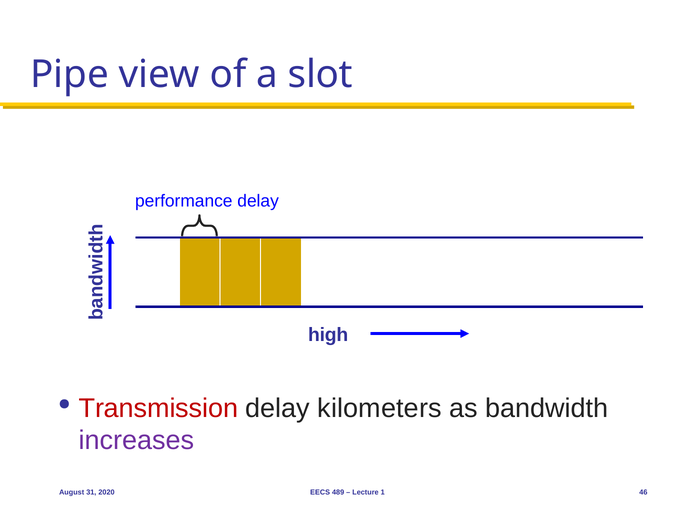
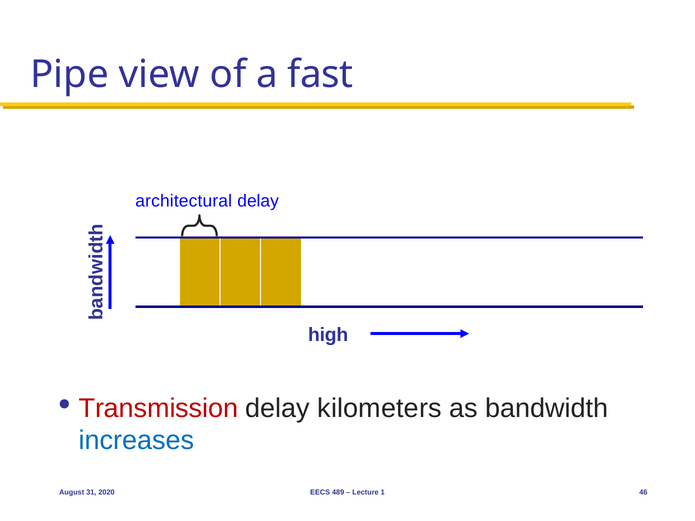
slot: slot -> fast (320, 74)
performance: performance -> architectural (184, 201)
increases colour: purple -> blue (136, 441)
